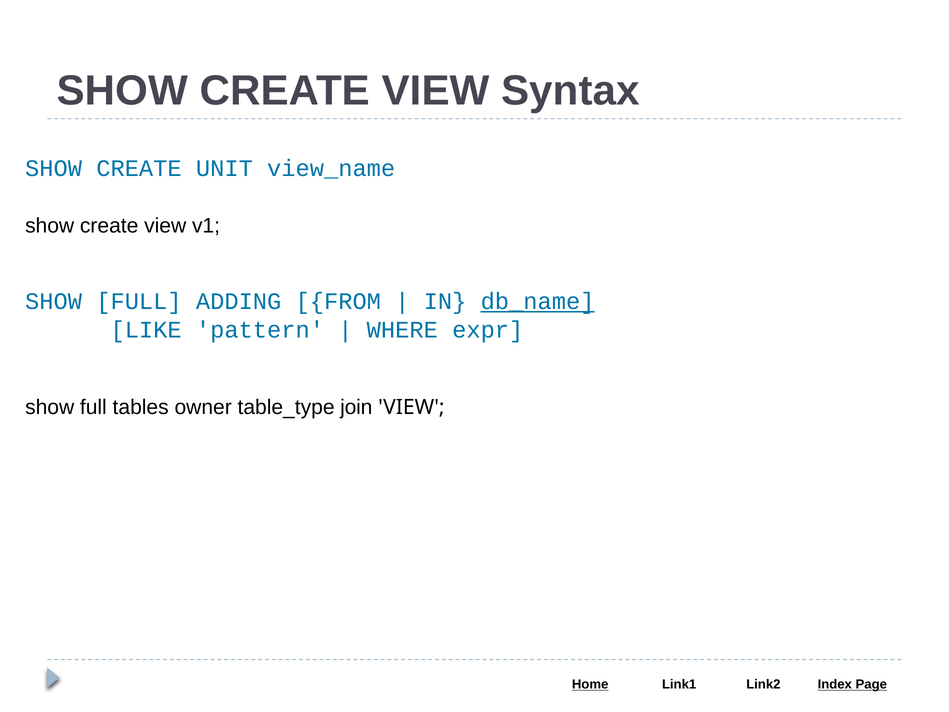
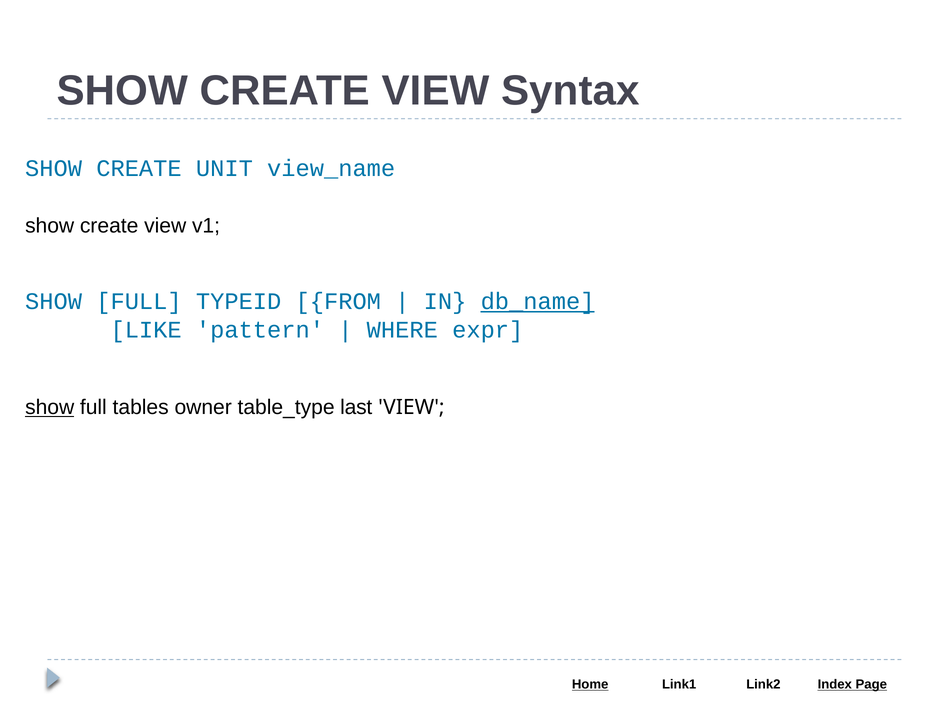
ADDING: ADDING -> TYPEID (239, 301)
show underline: none -> present (50, 407)
join: join -> last (356, 407)
